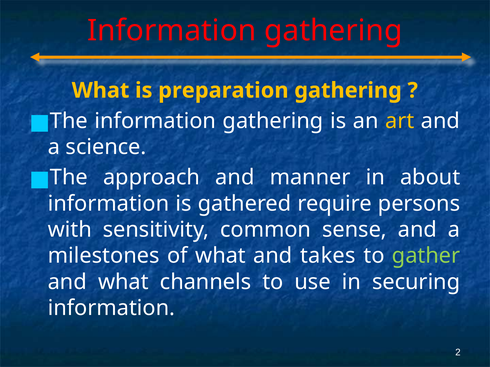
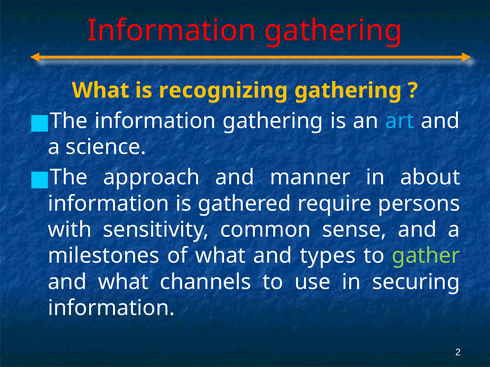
preparation: preparation -> recognizing (223, 91)
art colour: yellow -> light blue (400, 121)
takes: takes -> types (328, 256)
